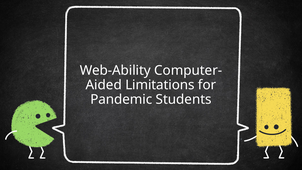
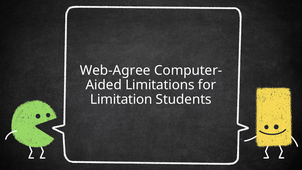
Web-Ability: Web-Ability -> Web-Agree (115, 70)
Pandemic: Pandemic -> Limitation (121, 99)
